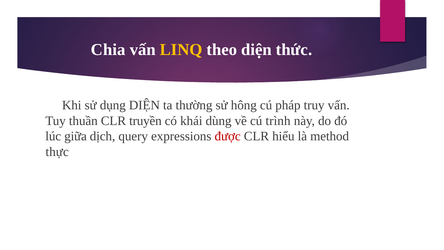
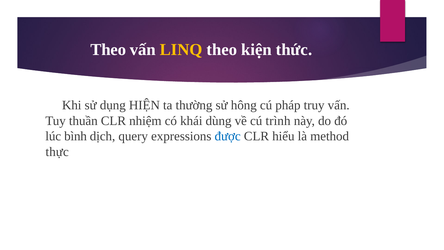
Chia: Chia -> Theo (108, 49)
theo diện: diện -> kiện (256, 49)
dụng DIỆN: DIỆN -> HIỆN (144, 105)
truyền: truyền -> nhiệm (145, 121)
giữa: giữa -> bình (76, 136)
được colour: red -> blue (228, 136)
